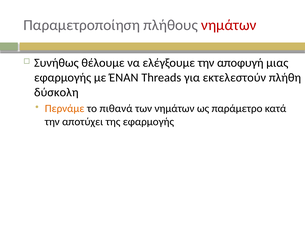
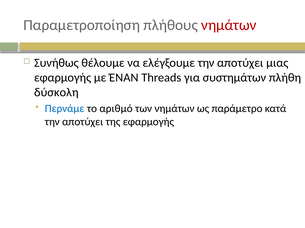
ελέγξουμε την αποφυγή: αποφυγή -> αποτύχει (240, 63)
εκτελεστούν: εκτελεστούν -> συστημάτων (234, 78)
Περνάμε colour: orange -> blue (65, 109)
πιθανά: πιθανά -> αριθμό (116, 109)
